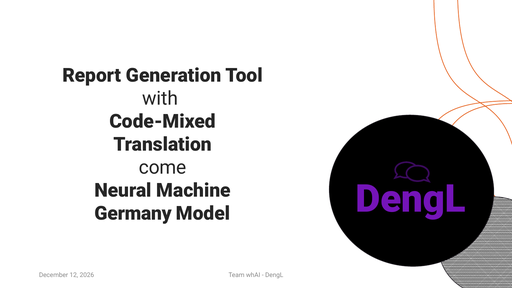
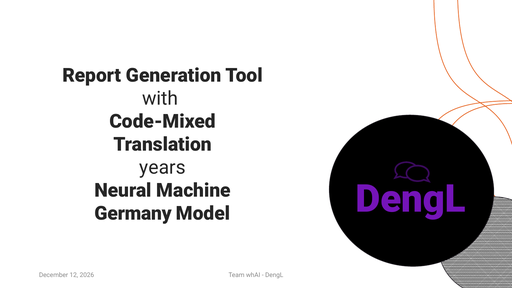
come: come -> years (163, 168)
